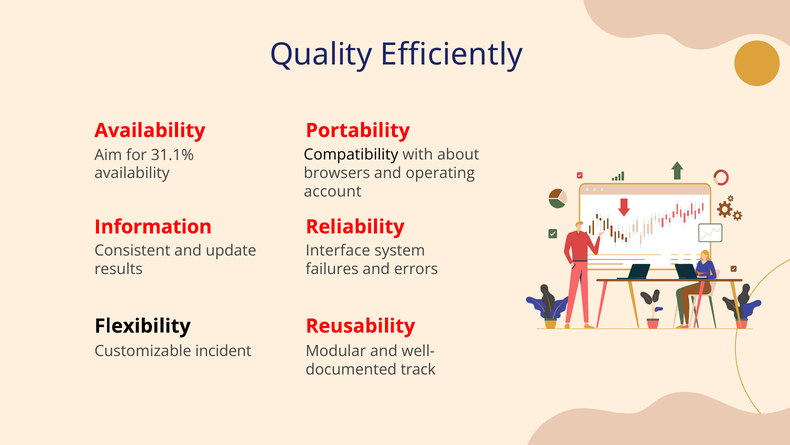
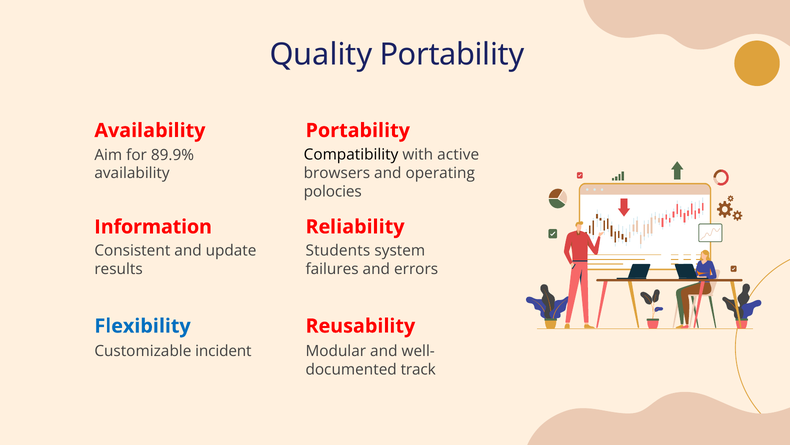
Quality Efficiently: Efficiently -> Portability (452, 55)
about: about -> active (458, 155)
31.1%: 31.1% -> 89.9% (172, 155)
account: account -> polocies (333, 191)
Interface: Interface -> Students (338, 250)
Flexibility colour: black -> blue (143, 326)
